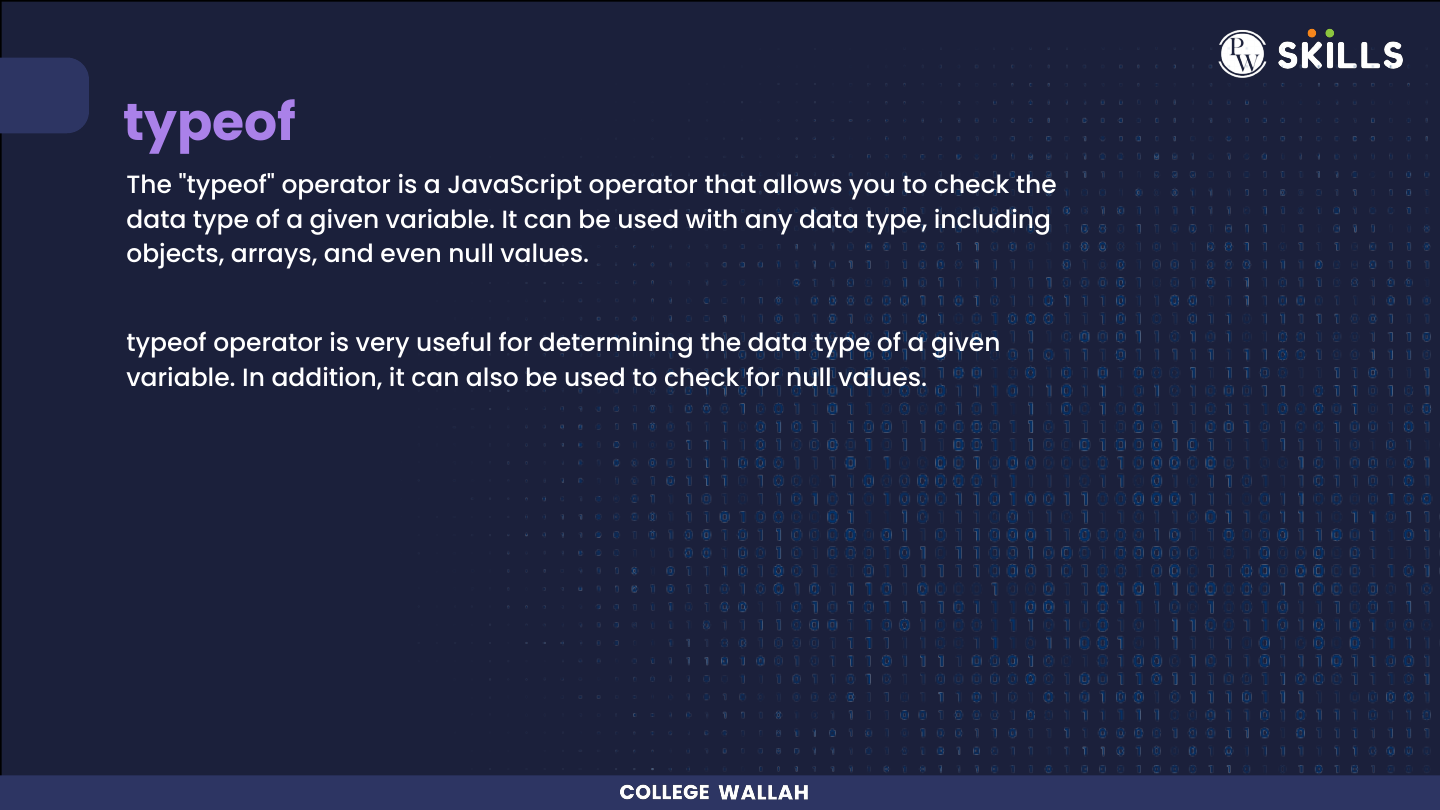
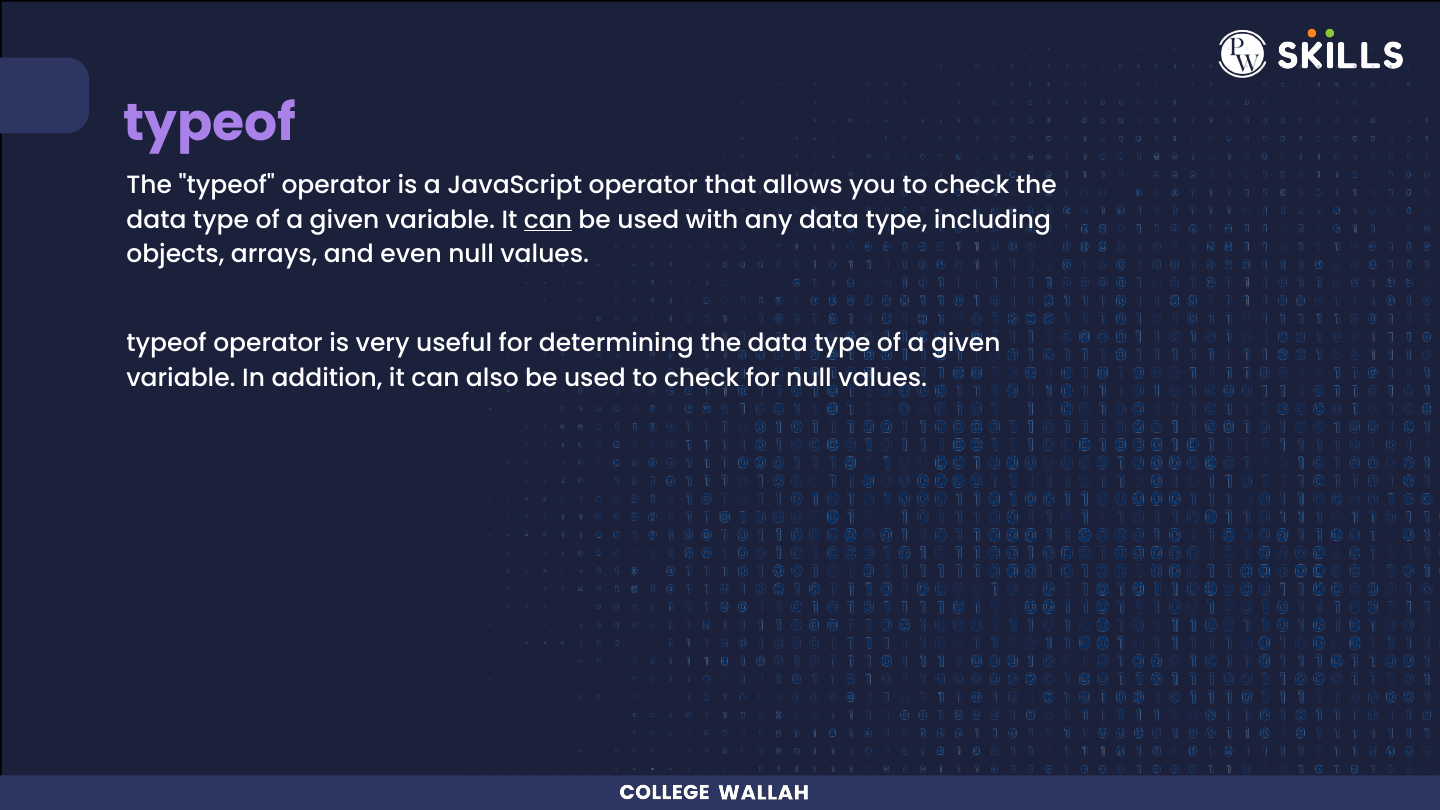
can underline: none -> present (548, 220)
